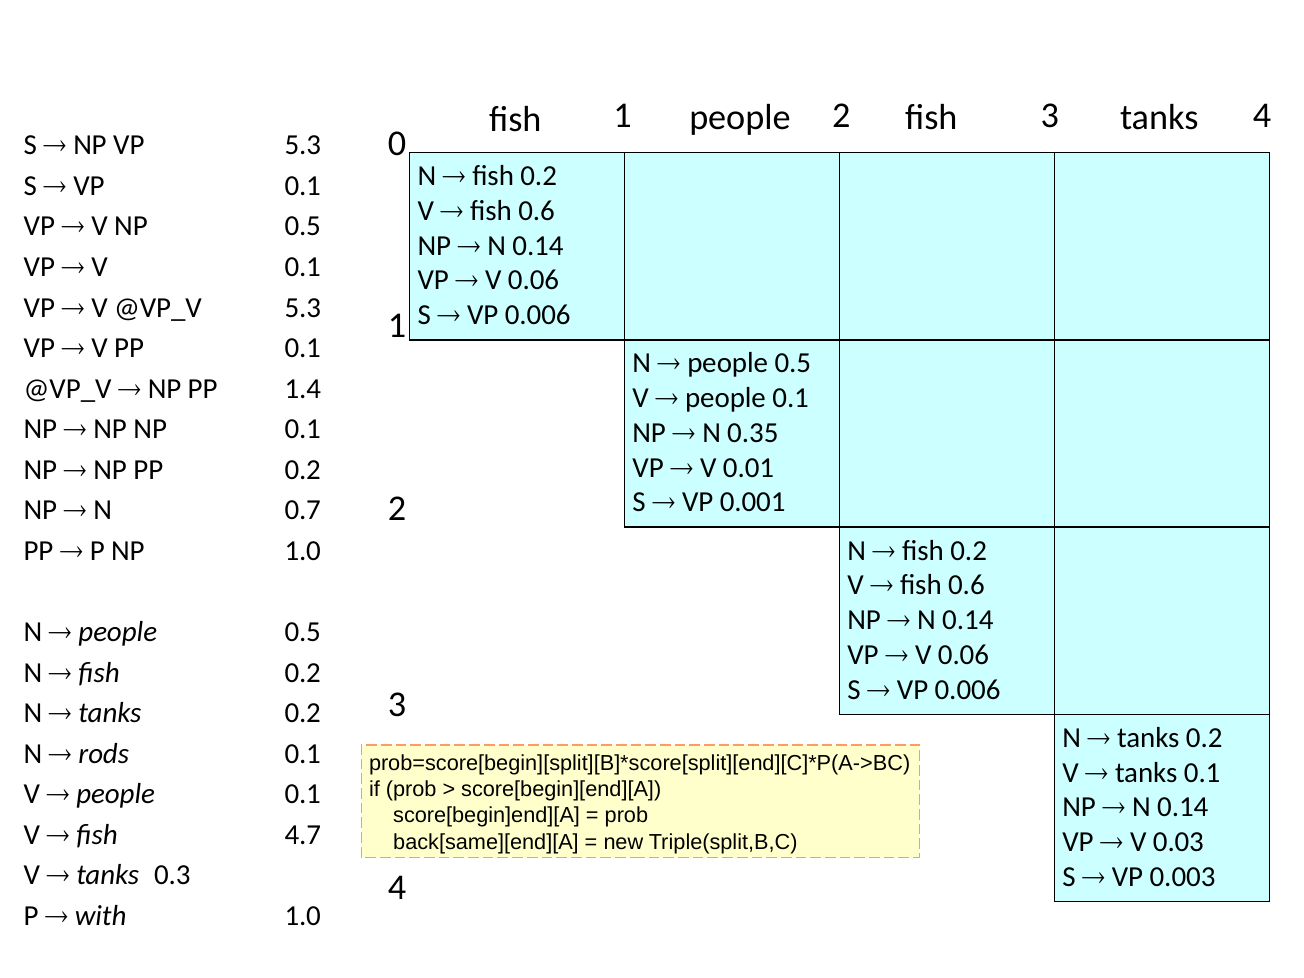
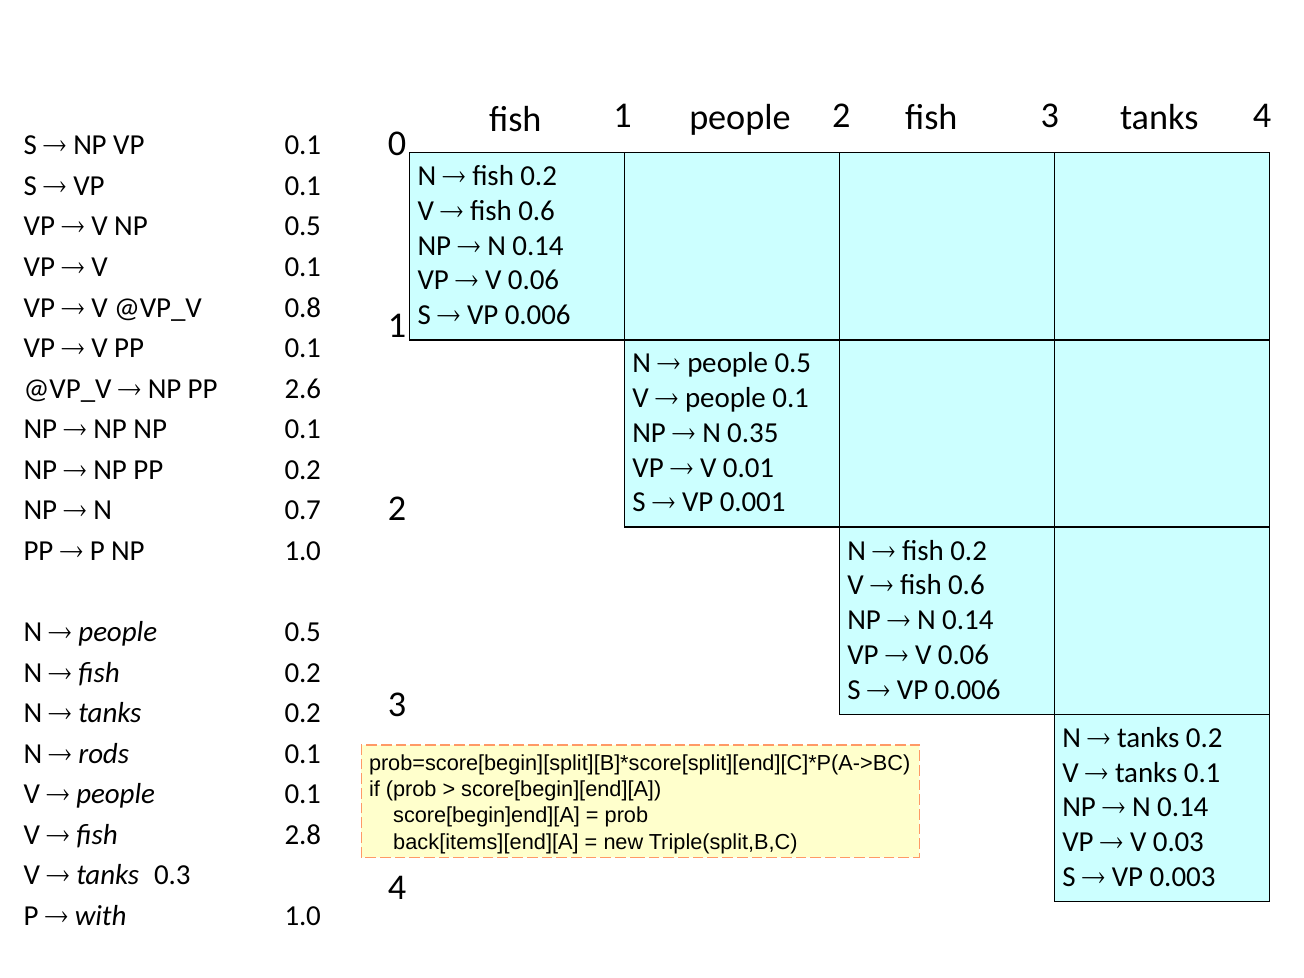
NP VP 5.3: 5.3 -> 0.1 (303, 145)
@VP_V 5.3: 5.3 -> 0.8 (303, 308)
1.4: 1.4 -> 2.6 (303, 389)
4.7: 4.7 -> 2.8 (303, 835)
back[same][end][A: back[same][end][A -> back[items][end][A (486, 842)
